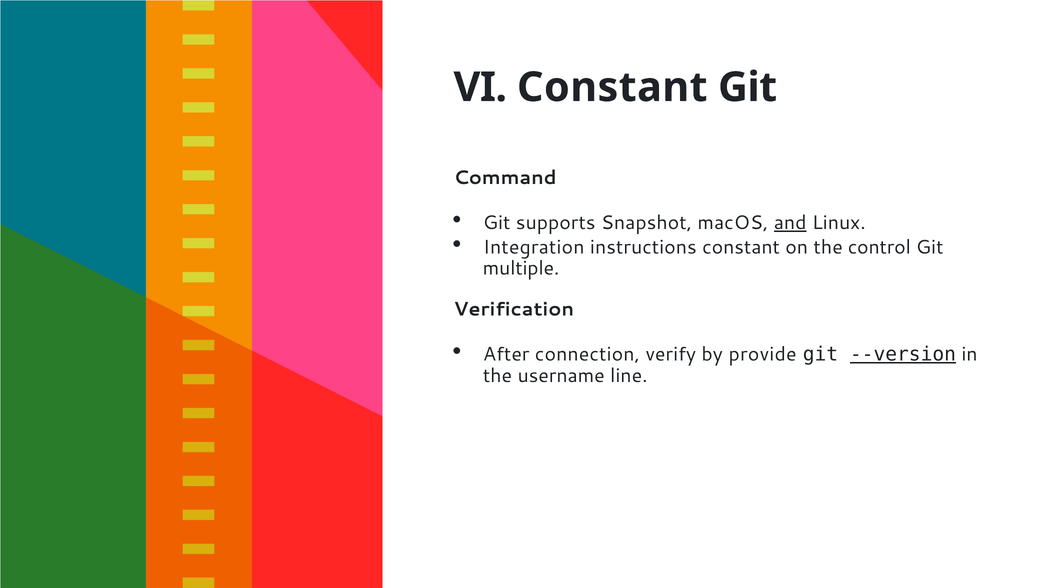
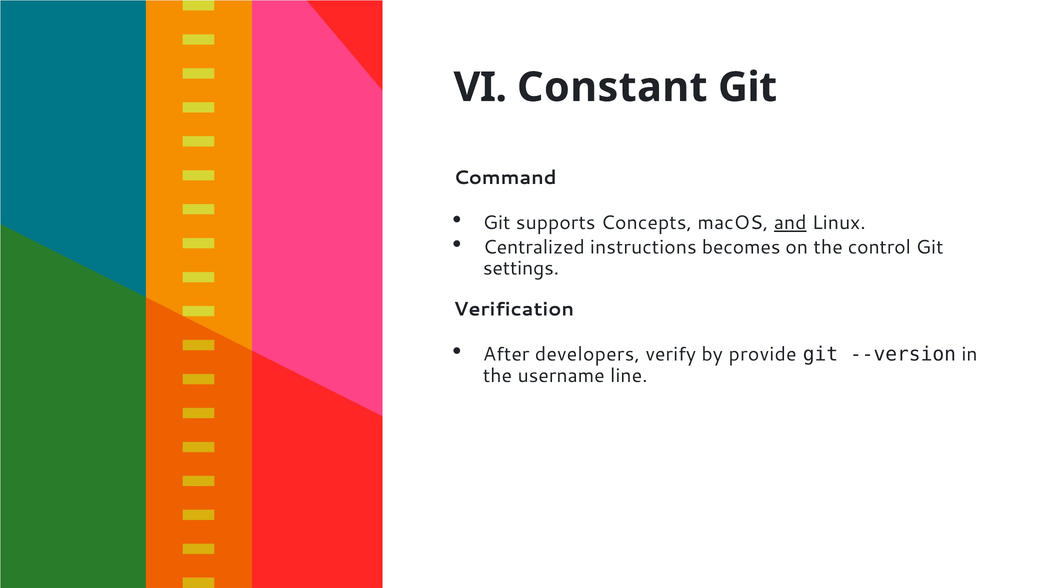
Snapshot: Snapshot -> Concepts (647, 223)
Integration: Integration -> Centralized (534, 247)
instructions constant: constant -> becomes (741, 247)
multiple: multiple -> settings (521, 268)
connection: connection -> developers (587, 354)
--version underline: present -> none (903, 354)
